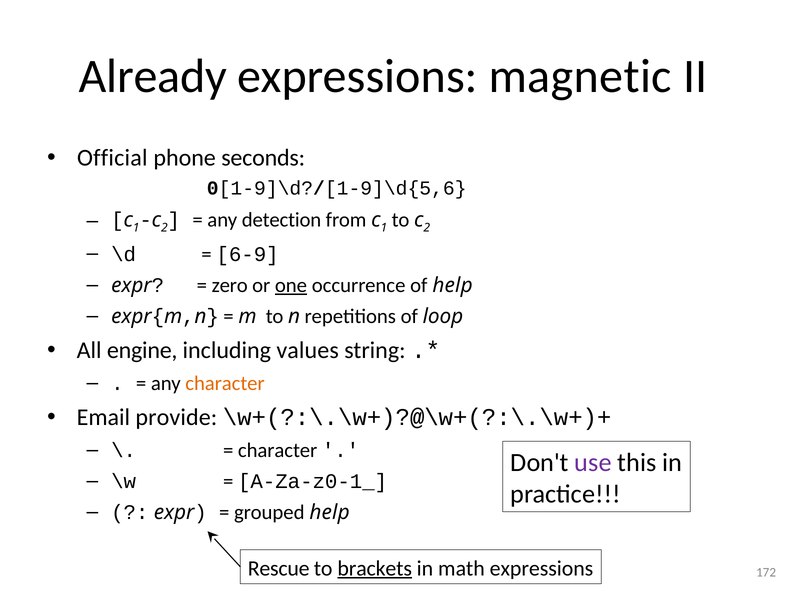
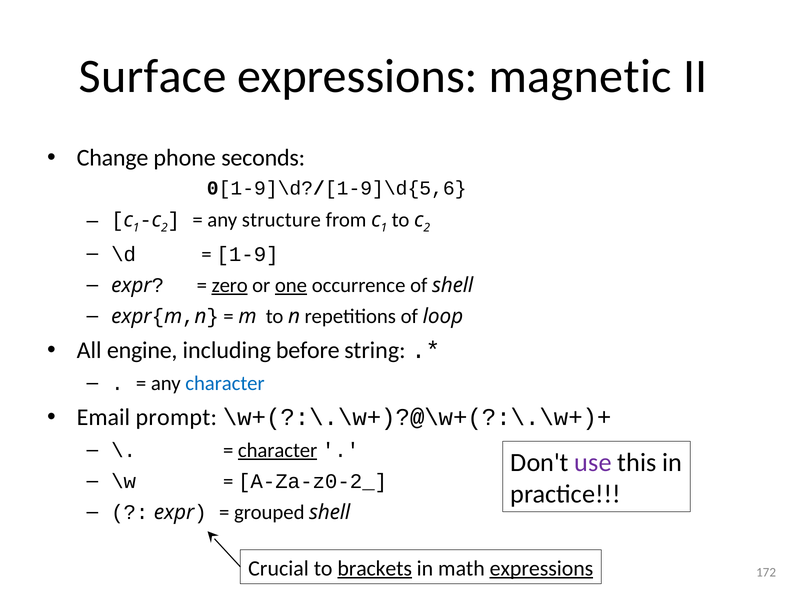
Already: Already -> Surface (153, 76)
Official: Official -> Change (113, 158)
detection: detection -> structure (281, 219)
6-9: 6-9 -> 1-9 (248, 254)
zero underline: none -> present (230, 285)
of help: help -> shell (453, 285)
values: values -> before (308, 350)
character colour: orange -> blue (225, 383)
provide: provide -> prompt (176, 417)
character underline: none -> present (278, 450)
A-Za-z0-1_: A-Za-z0-1_ -> A-Za-z0-2_ (313, 481)
grouped help: help -> shell (330, 512)
Rescue: Rescue -> Crucial (279, 568)
expressions underline: none -> present (542, 568)
